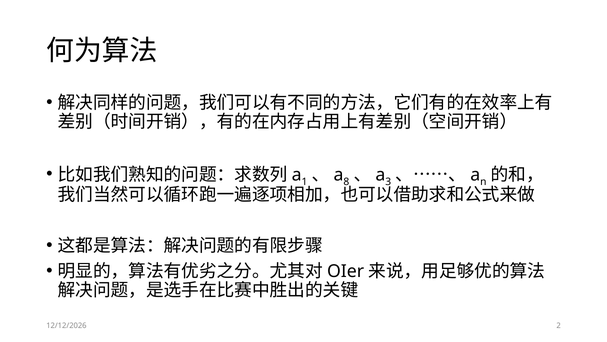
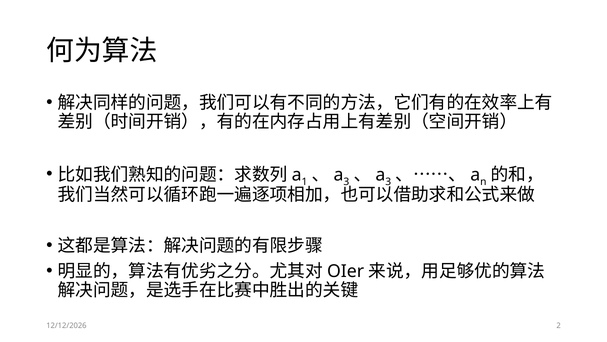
8: 8 -> 3 (346, 182)
